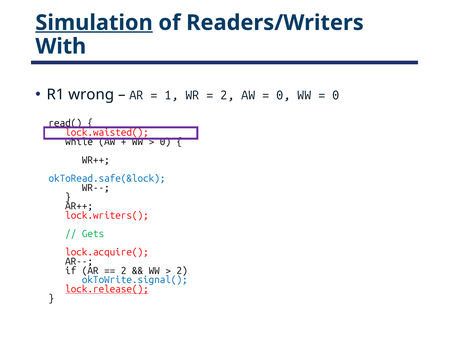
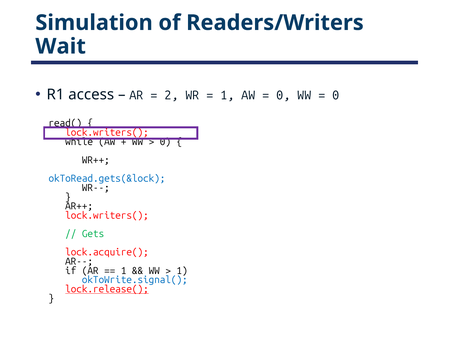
Simulation underline: present -> none (94, 23)
With: With -> Wait (61, 46)
wrong: wrong -> access (91, 95)
1: 1 -> 2 (171, 95)
2: 2 -> 1 (227, 95)
lock.waisted(: lock.waisted( -> lock.writers( (107, 132)
okToRead.safe(&lock: okToRead.safe(&lock -> okToRead.gets(&lock (107, 178)
2: 2 -> 1 (124, 271)
2: 2 -> 1 (182, 271)
